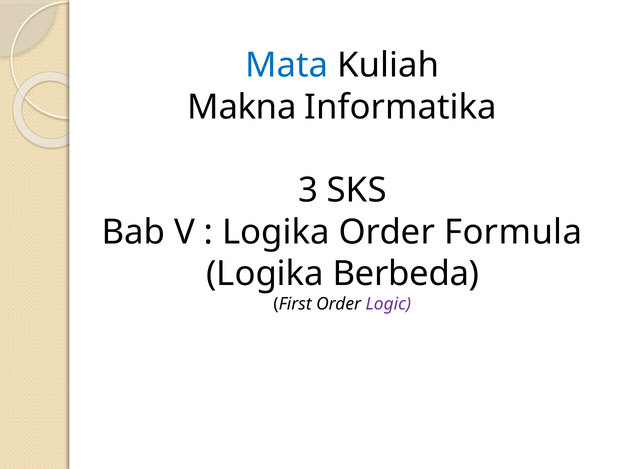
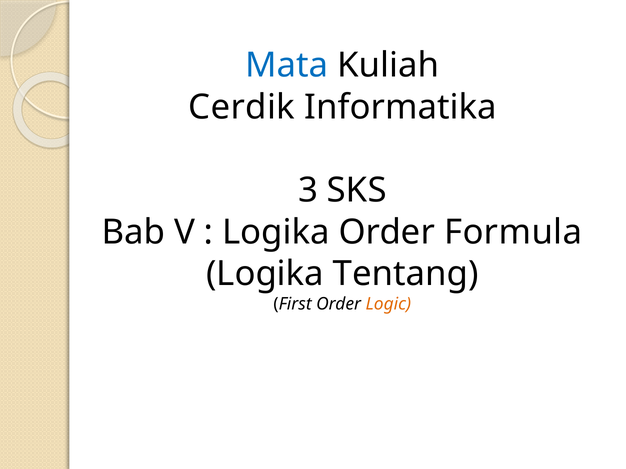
Makna: Makna -> Cerdik (242, 107)
Berbeda: Berbeda -> Tentang (406, 274)
Logic colour: purple -> orange (388, 304)
